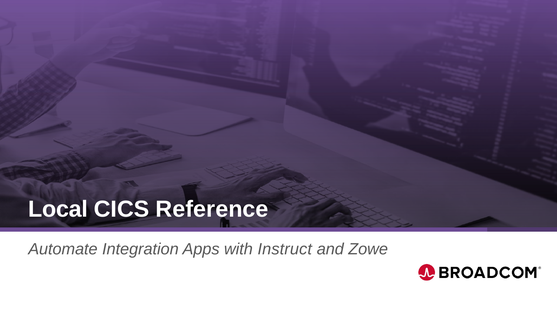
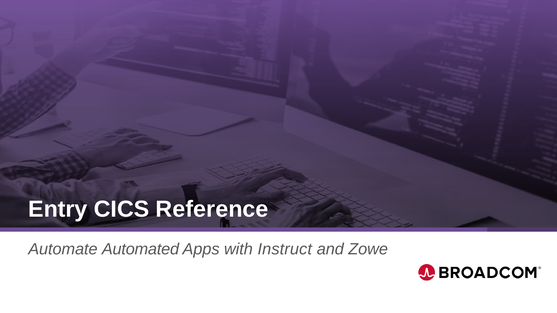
Local: Local -> Entry (58, 209)
Integration: Integration -> Automated (140, 249)
